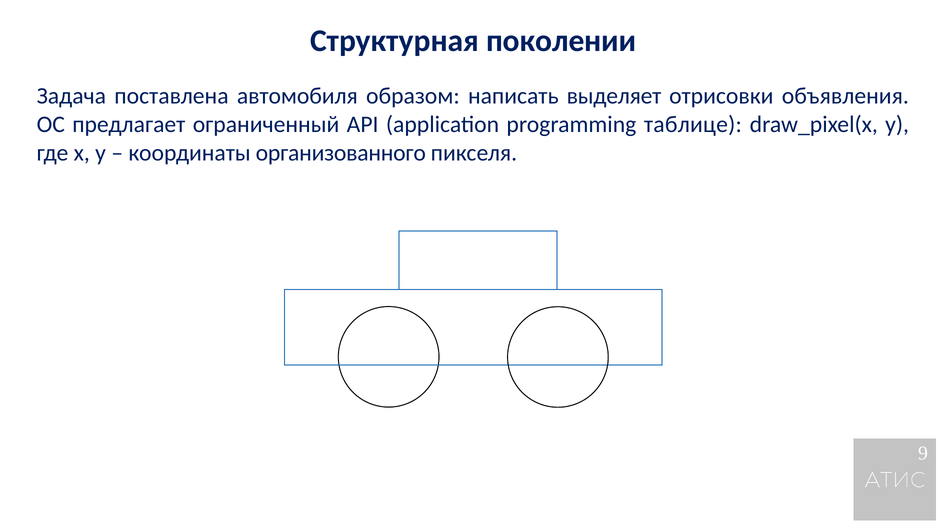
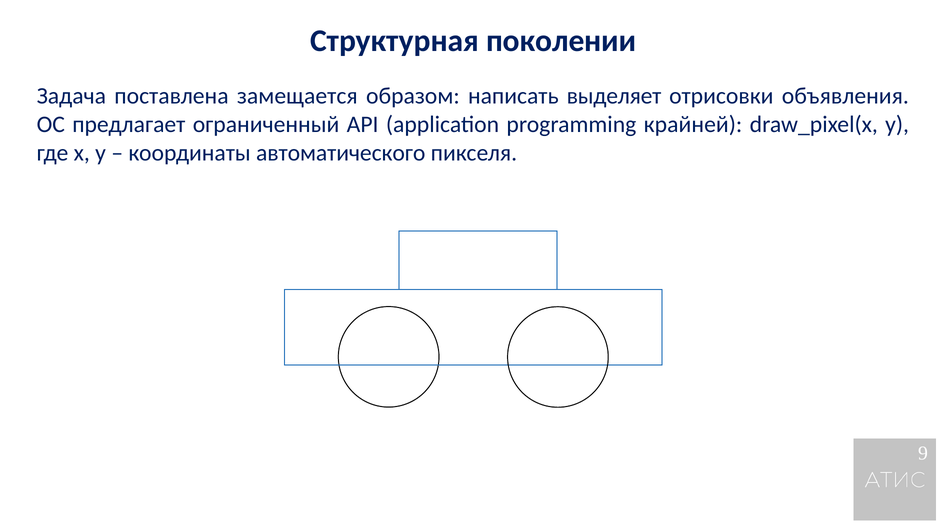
автомобиля: автомобиля -> замещается (297, 96)
таблице: таблице -> крайней (693, 125)
организованного: организованного -> автоматического (341, 153)
